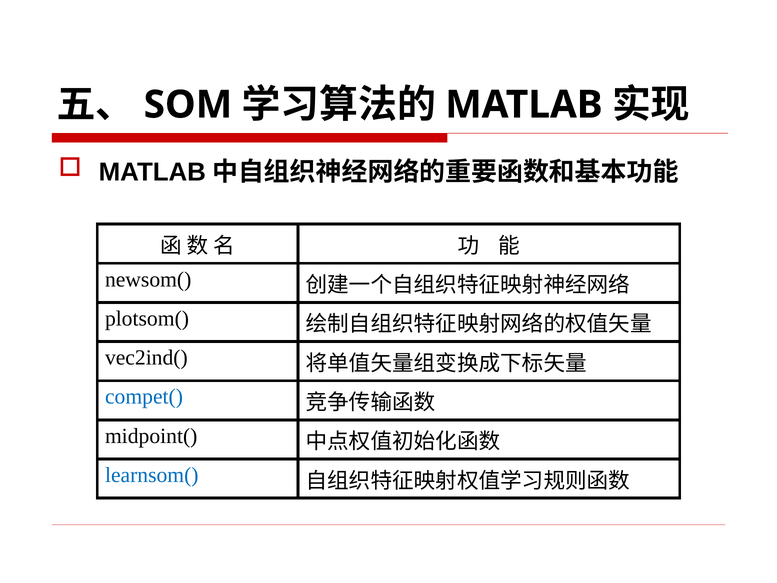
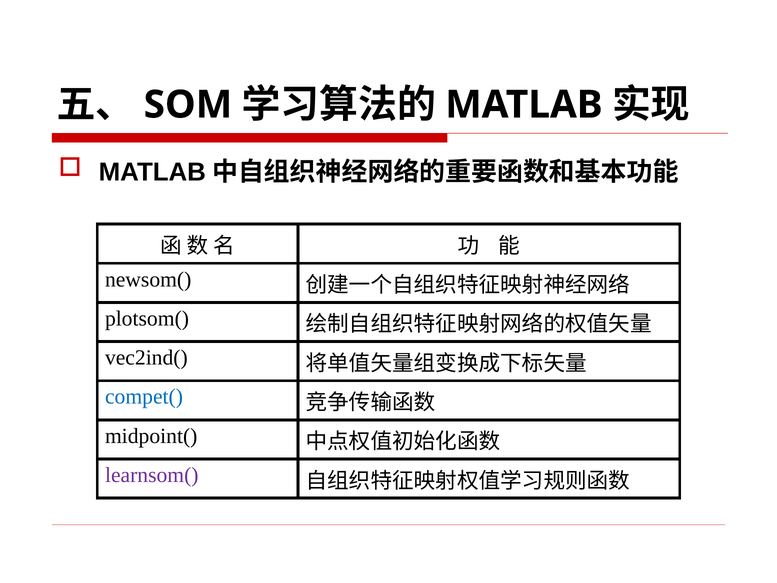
learnsom( colour: blue -> purple (152, 475)
